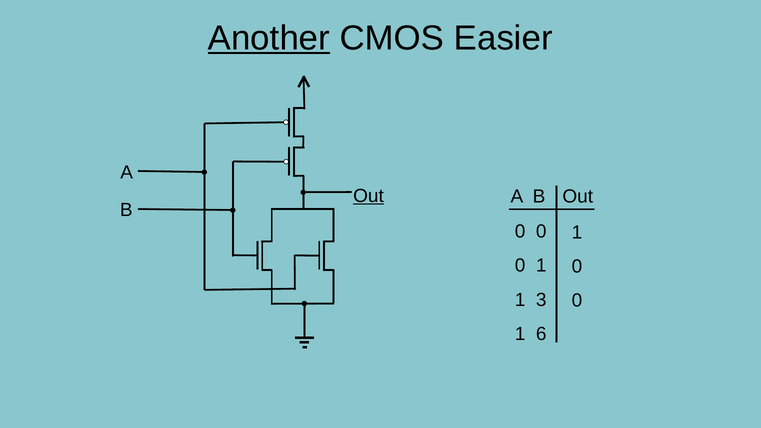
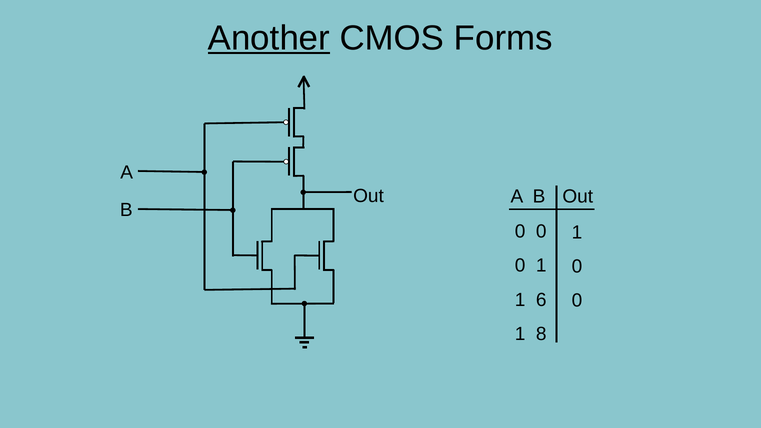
Easier: Easier -> Forms (503, 38)
Out underline: present -> none (369, 196)
3: 3 -> 6 (541, 300)
6: 6 -> 8 (541, 334)
